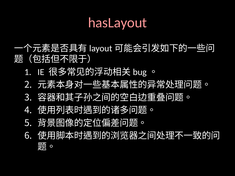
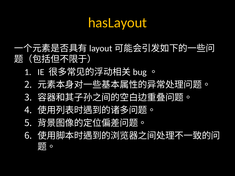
hasLayout colour: pink -> yellow (117, 23)
